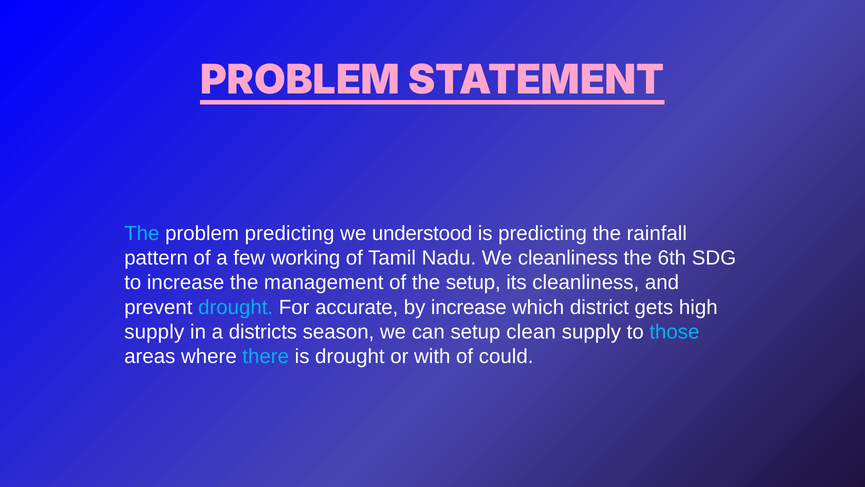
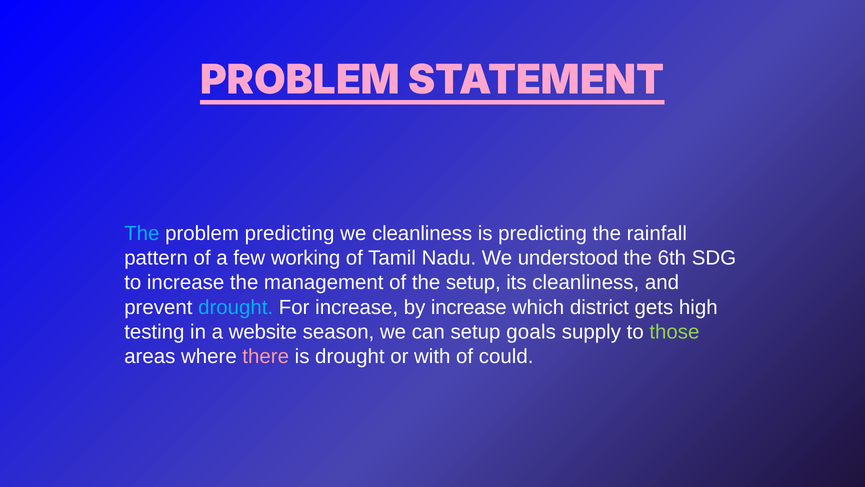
we understood: understood -> cleanliness (422, 233)
We cleanliness: cleanliness -> understood (568, 258)
For accurate: accurate -> increase (357, 307)
supply: supply -> testing (154, 332)
districts: districts -> website (263, 332)
clean: clean -> goals (531, 332)
those colour: light blue -> light green (674, 332)
there colour: light blue -> pink (266, 356)
